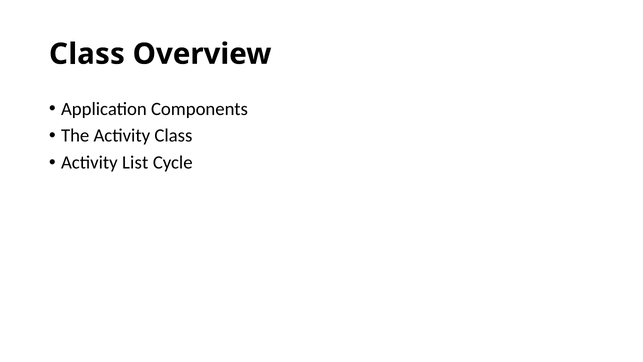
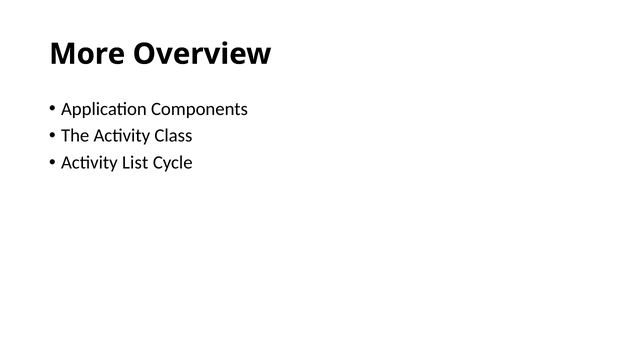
Class: Class -> More (87, 54)
